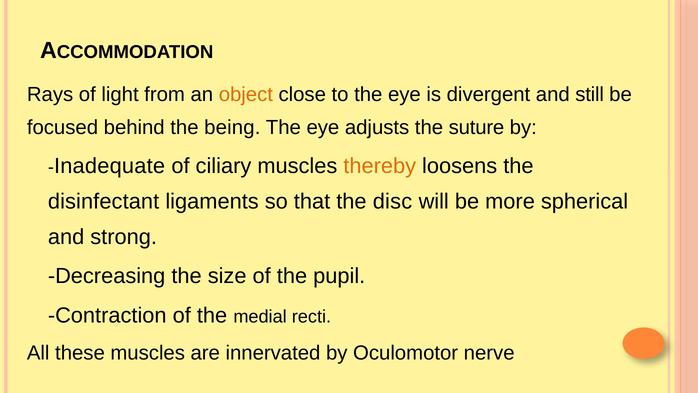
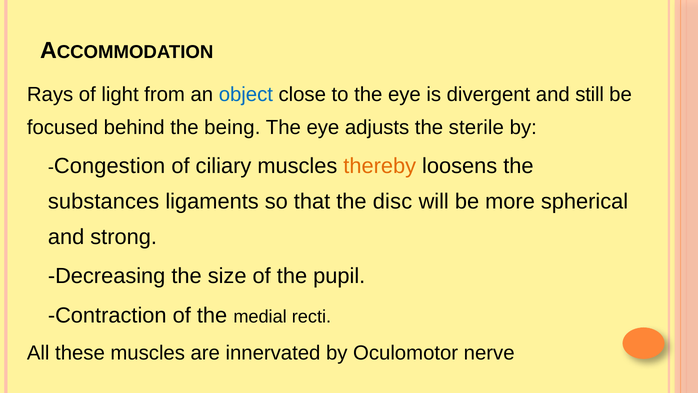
object colour: orange -> blue (246, 95)
suture: suture -> sterile (476, 128)
Inadequate: Inadequate -> Congestion (110, 166)
disinfectant: disinfectant -> substances (104, 201)
